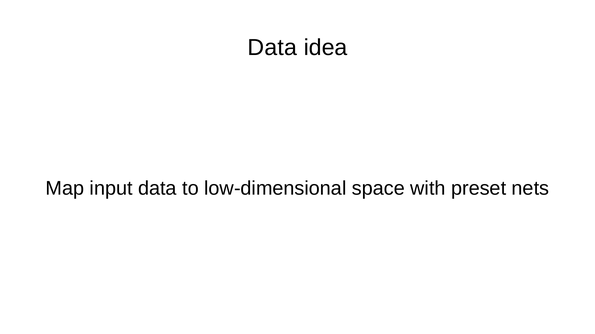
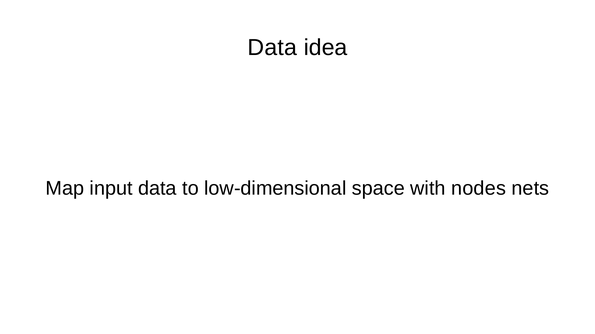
preset: preset -> nodes (479, 189)
